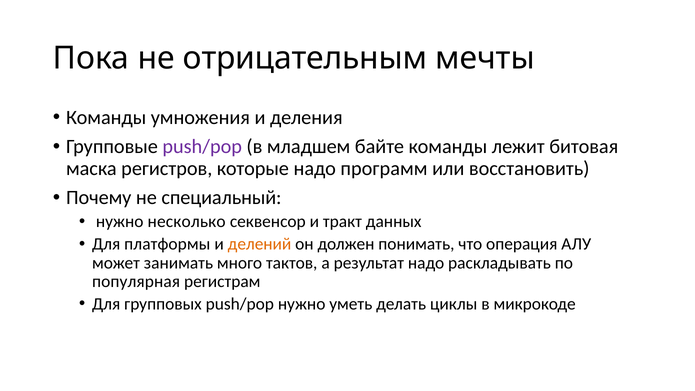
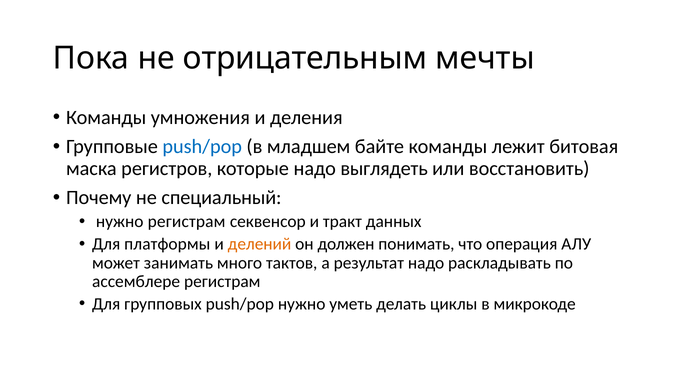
push/pop colour: purple -> blue (202, 147)
программ: программ -> выглядеть (384, 169)
нужно несколько: несколько -> регистрам (187, 222)
популярная: популярная -> ассемблере (136, 282)
